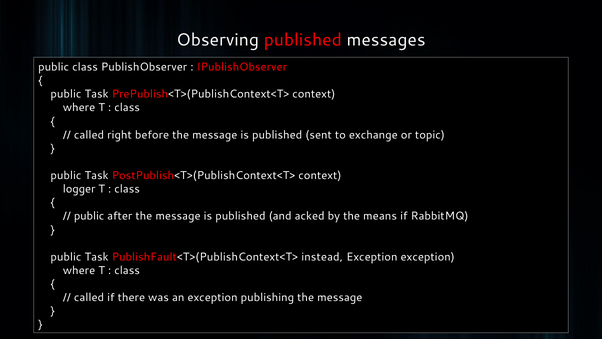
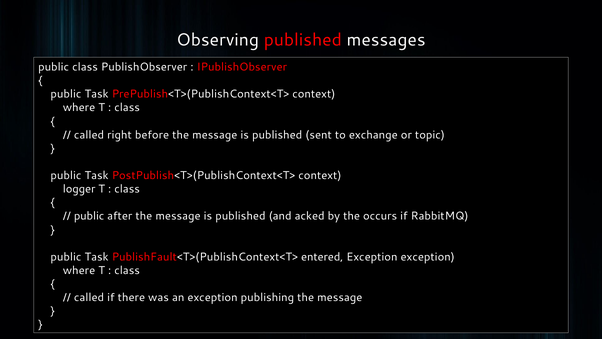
means: means -> occurs (380, 216)
instead: instead -> entered (322, 257)
